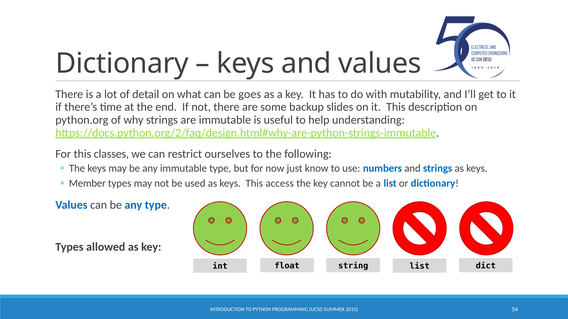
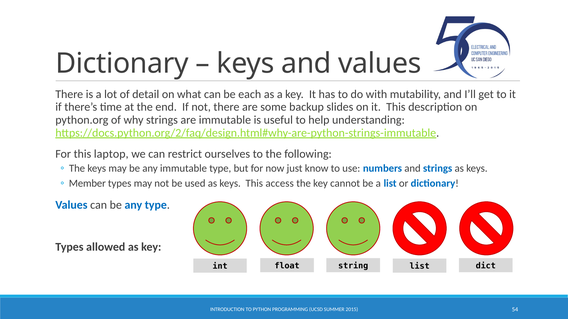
goes: goes -> each (250, 94)
classes: classes -> laptop (111, 154)
